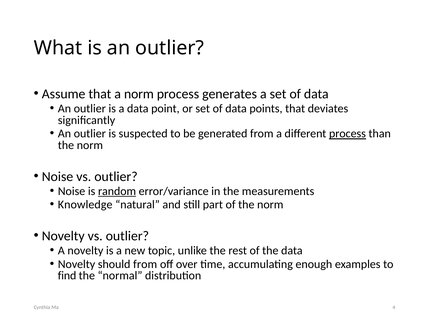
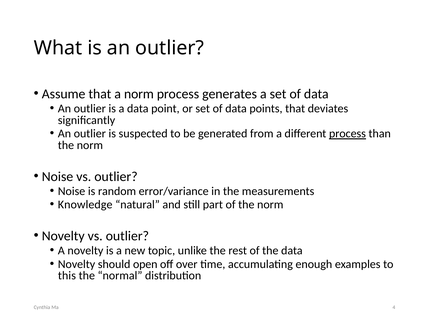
random underline: present -> none (117, 191)
should from: from -> open (145, 264)
find: find -> this (67, 275)
